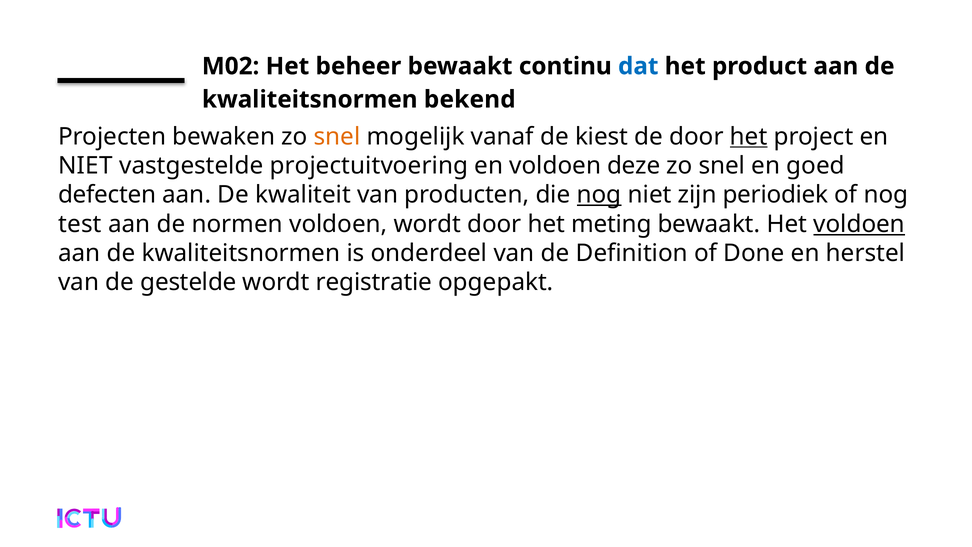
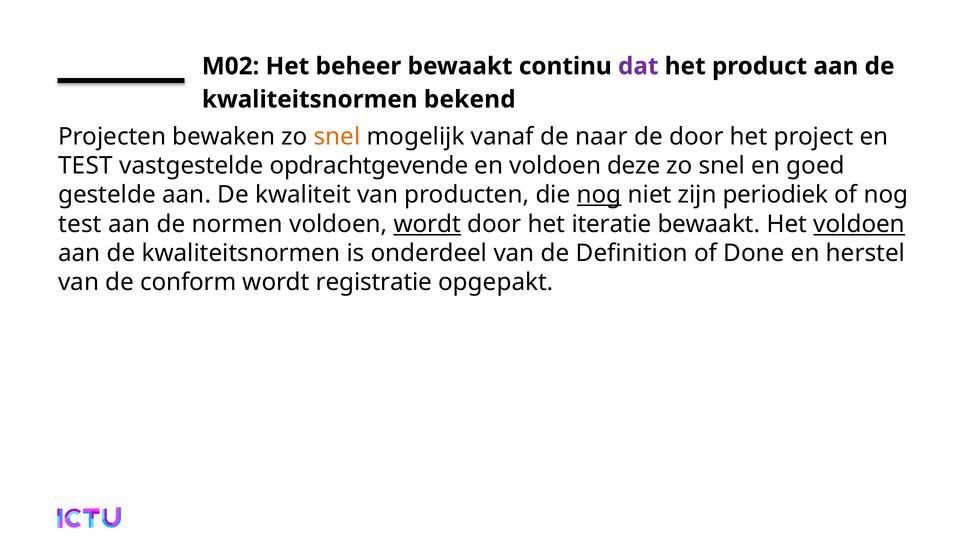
dat colour: blue -> purple (638, 66)
kiest: kiest -> naar (601, 136)
het underline: present -> none (749, 136)
NIET: NIET -> TEST (85, 166)
projectuitvoering: projectuitvoering -> opdrachtgevende (369, 166)
defecten: defecten -> gestelde (107, 195)
wordt underline: none -> present (427, 224)
meting: meting -> iteratie (611, 224)
gestelde: gestelde -> conform (188, 282)
